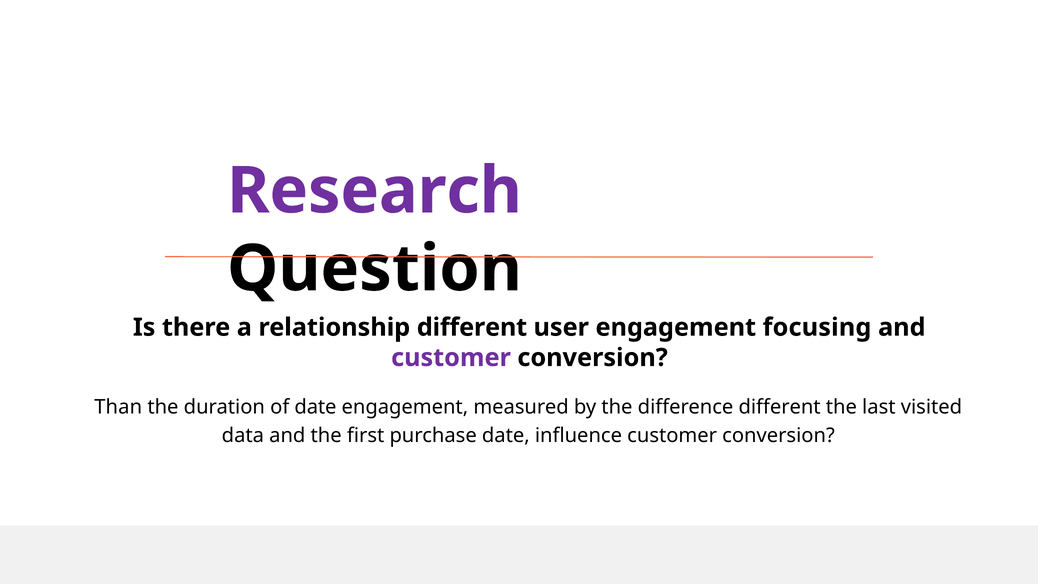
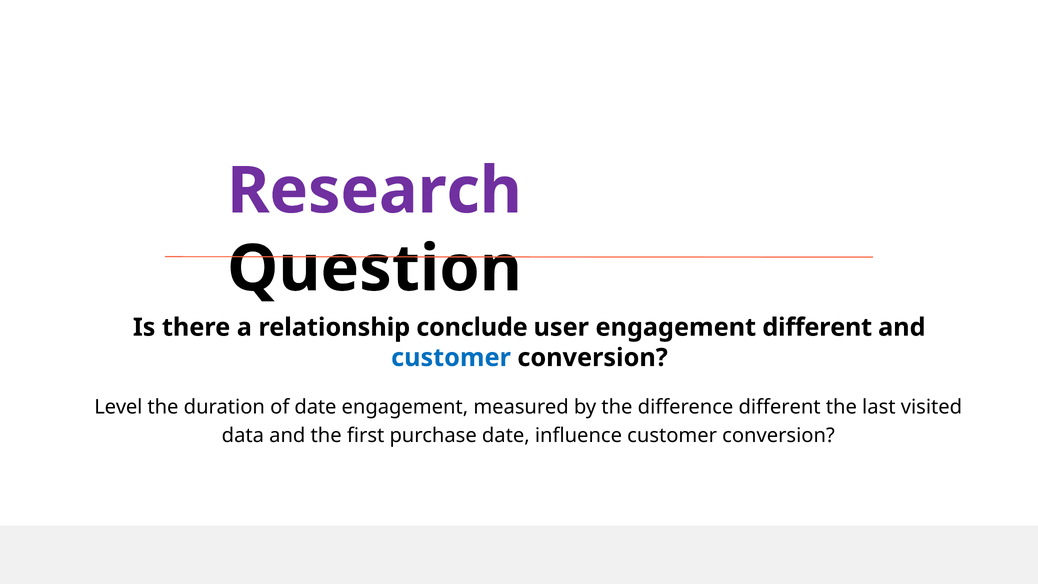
relationship different: different -> conclude (472, 327)
engagement focusing: focusing -> different (817, 327)
customer colour: purple -> blue (451, 358)
Than: Than -> Level (118, 407)
